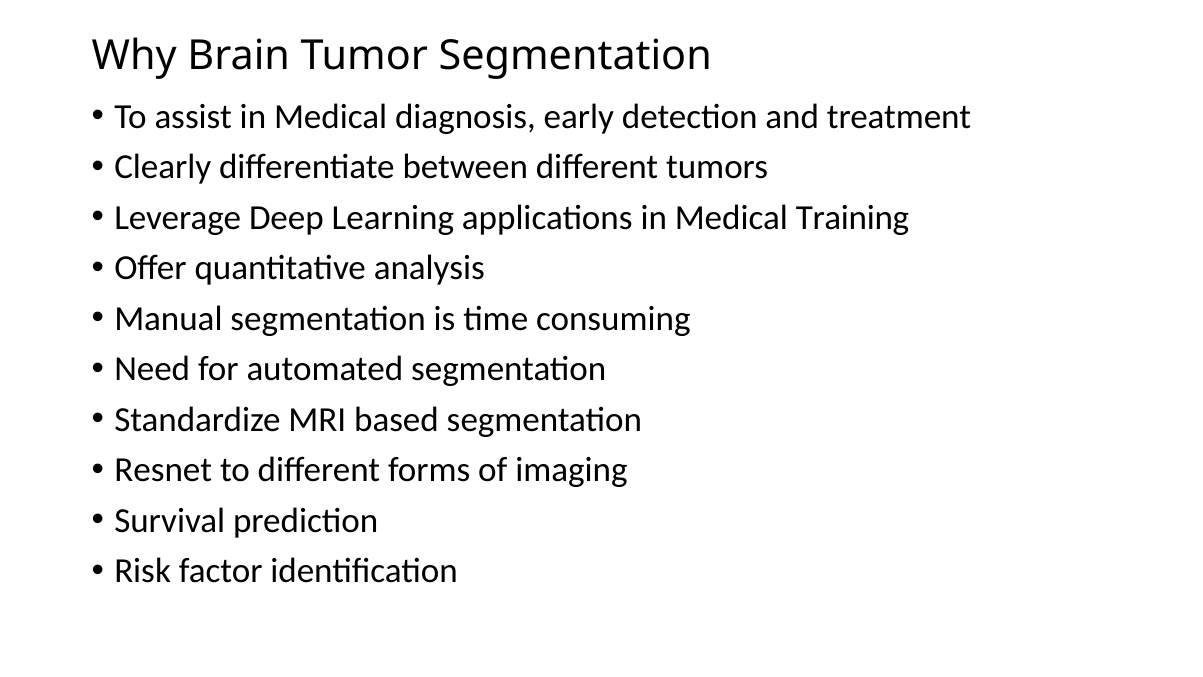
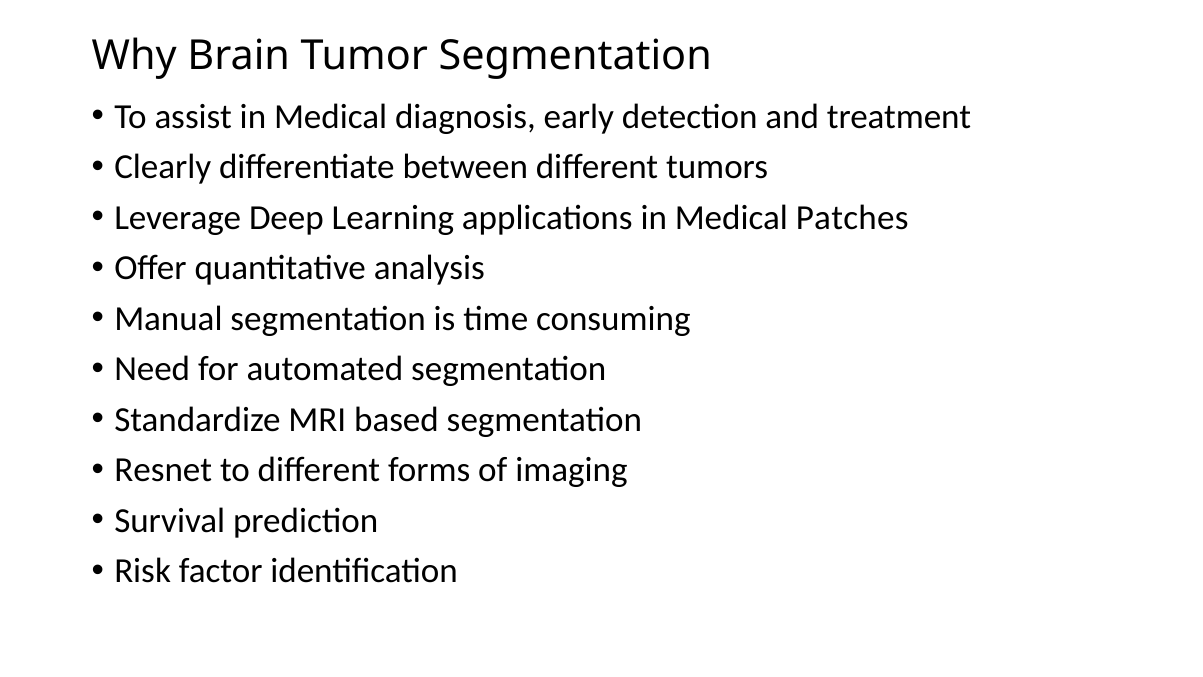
Training: Training -> Patches (852, 218)
